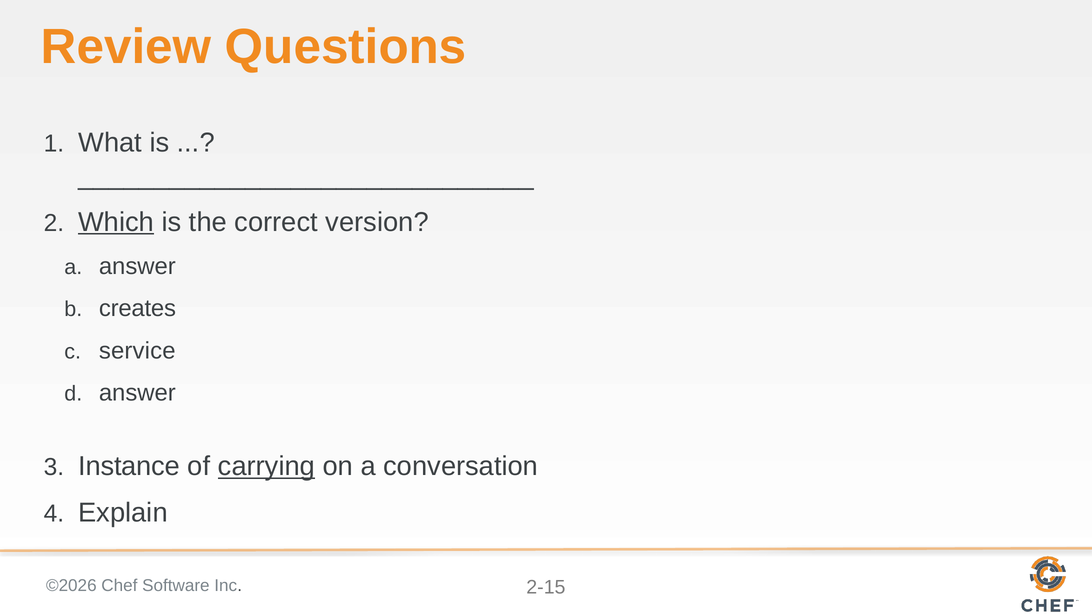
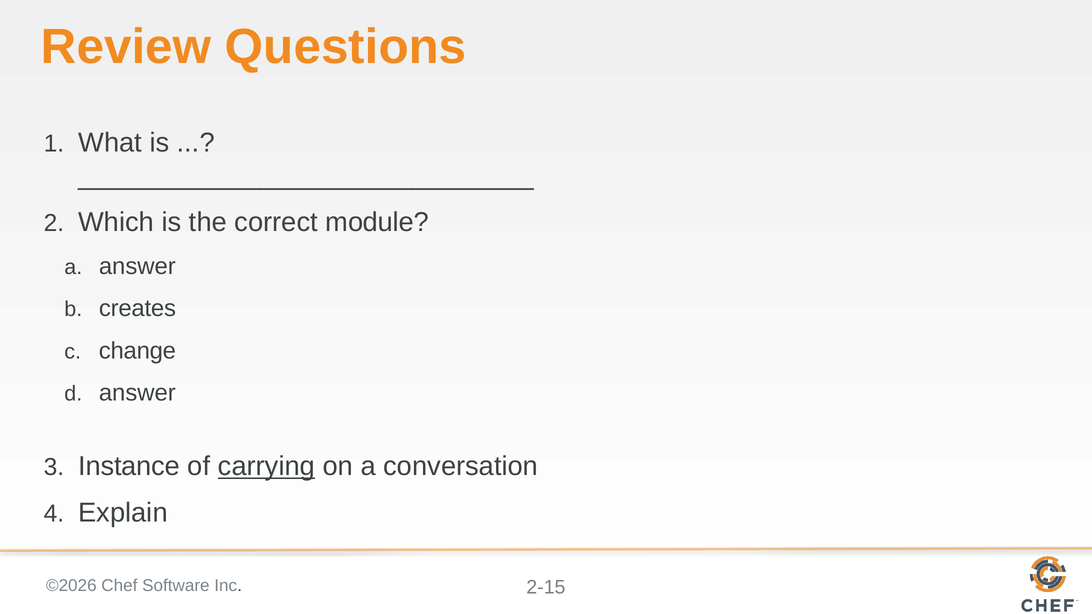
Which underline: present -> none (116, 222)
version: version -> module (377, 222)
service: service -> change (137, 351)
